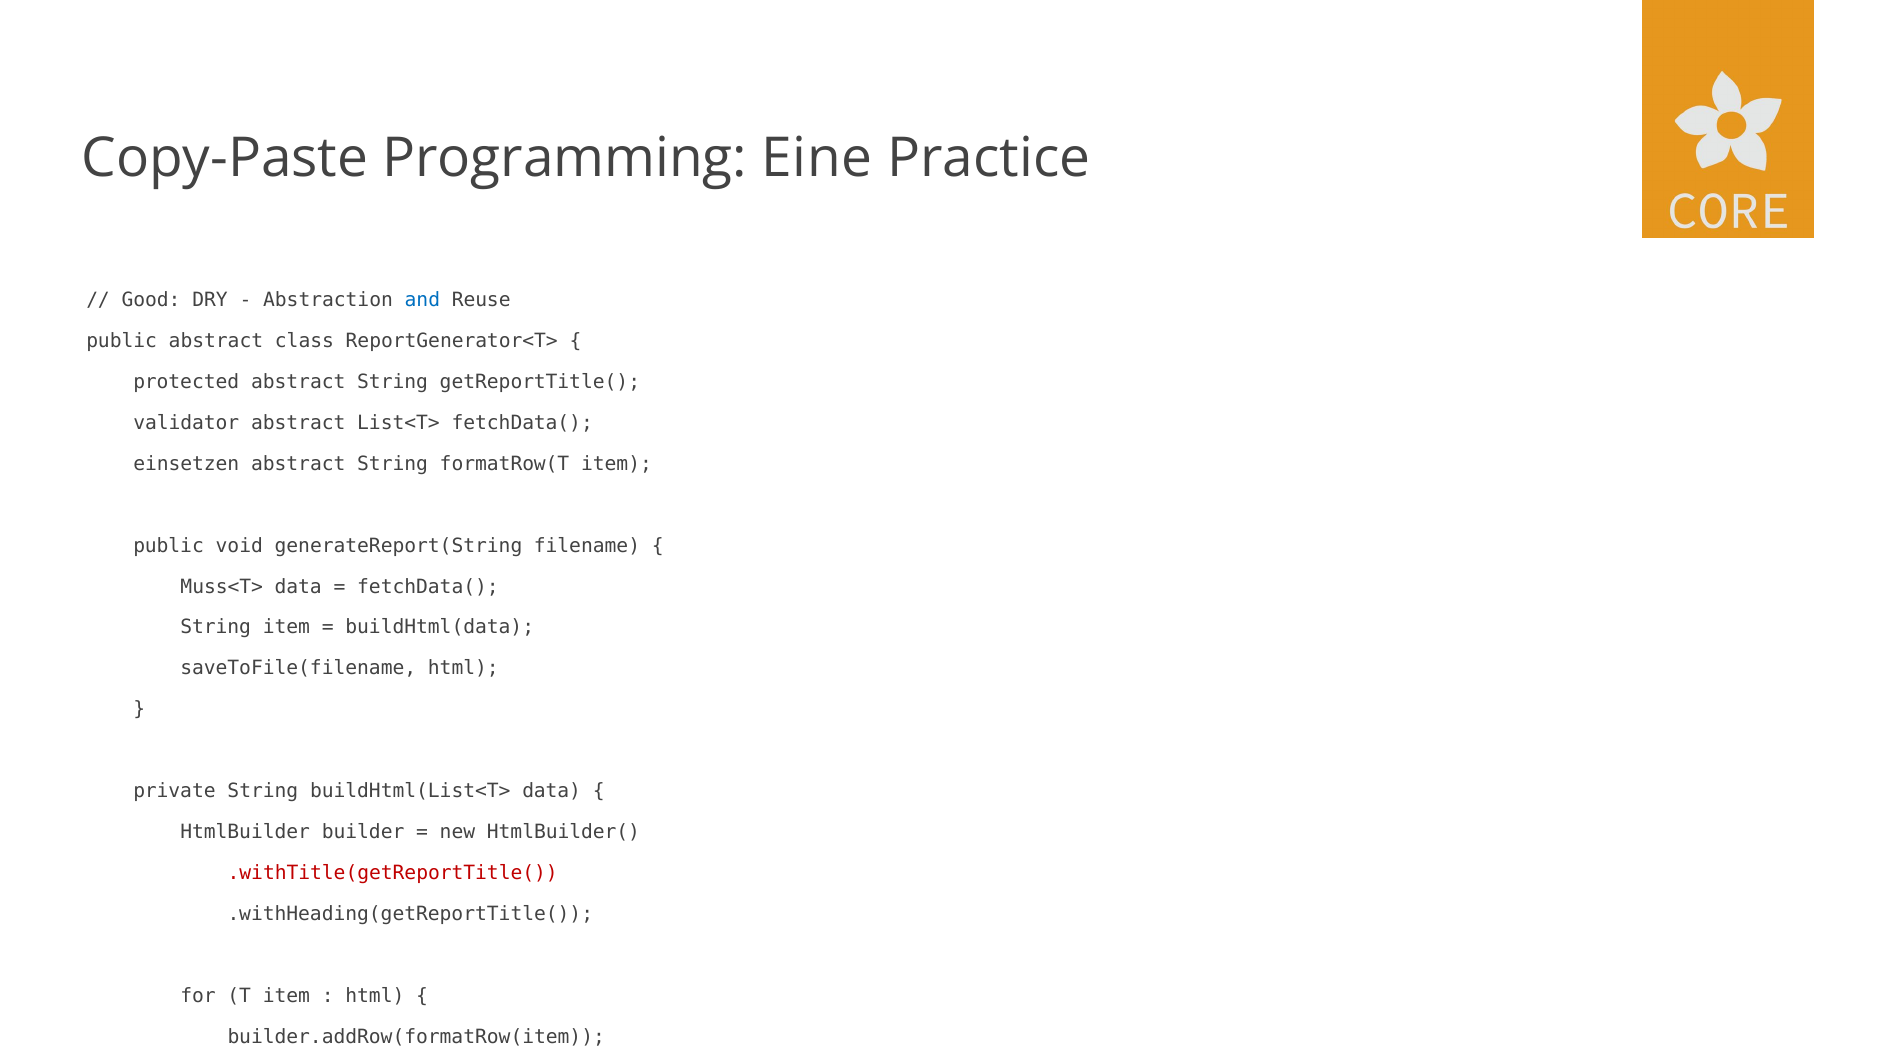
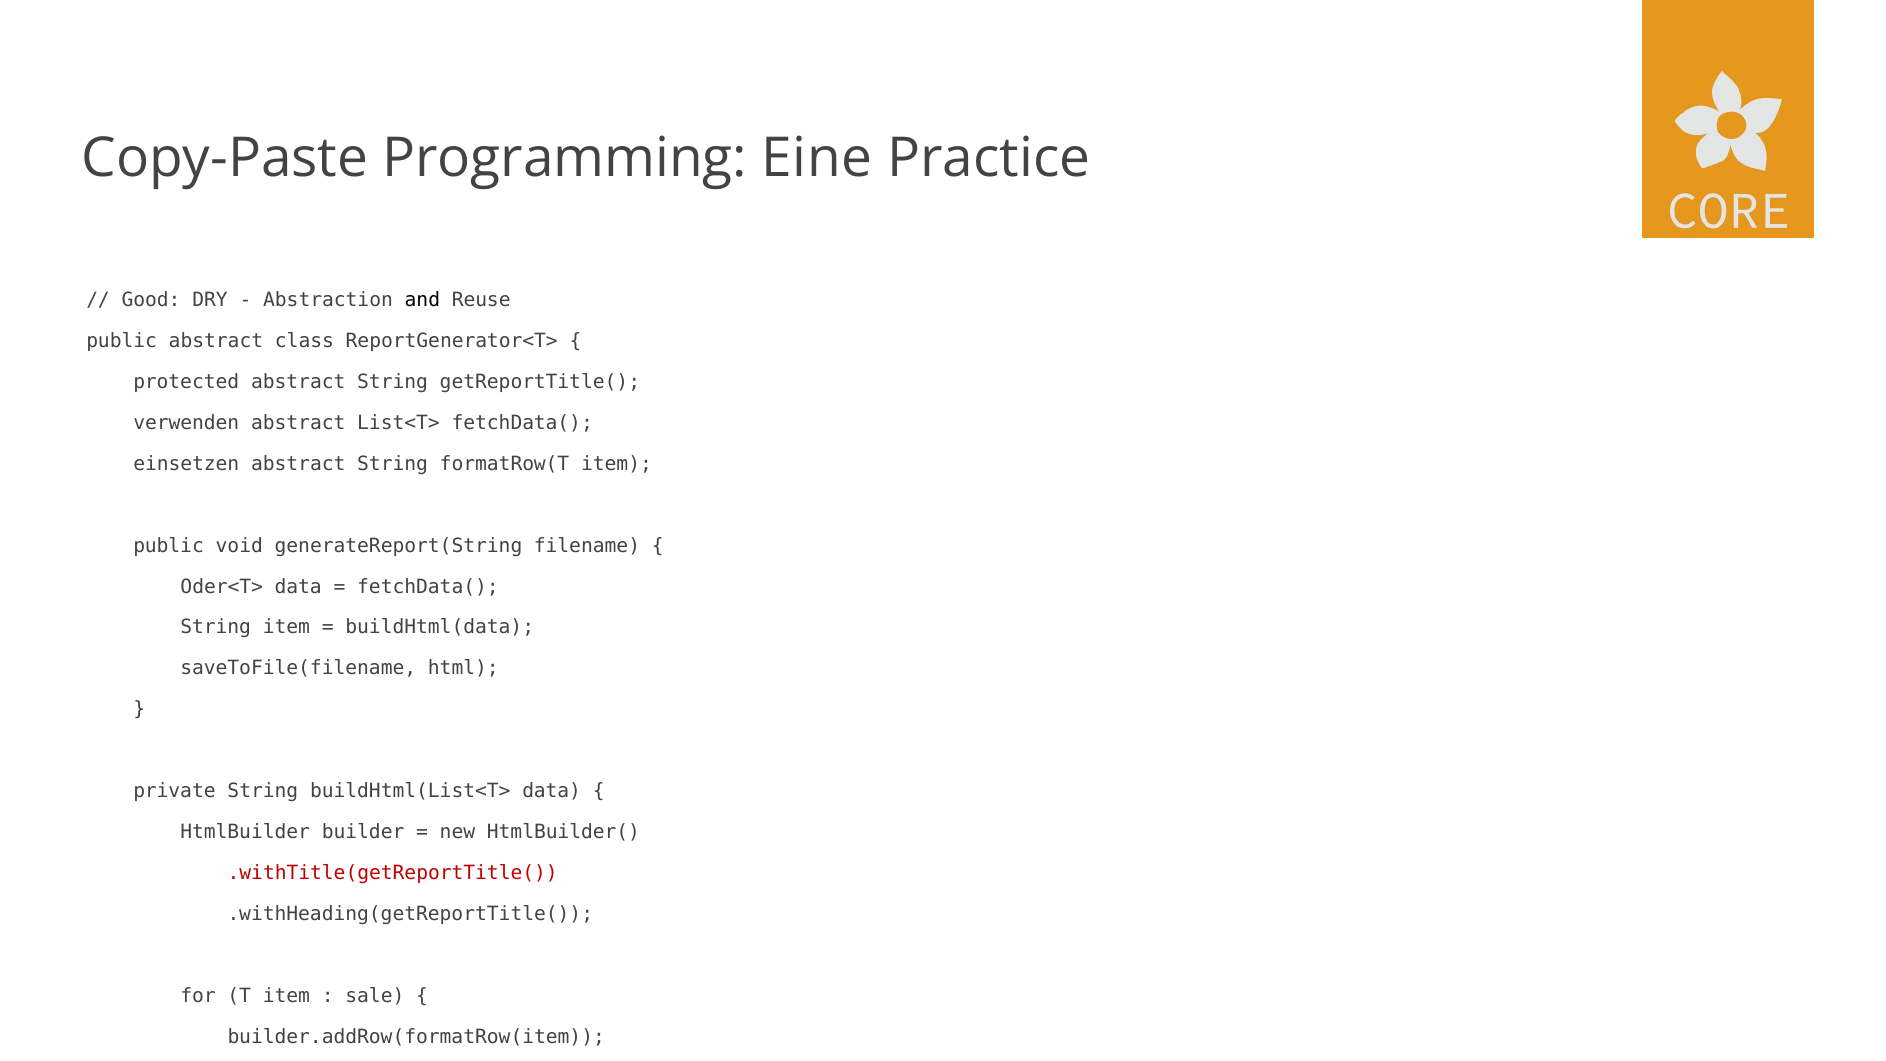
and colour: blue -> black (422, 300)
validator: validator -> verwenden (186, 423)
Muss<T>: Muss<T> -> Oder<T> (222, 586)
html: html -> sale (375, 996)
